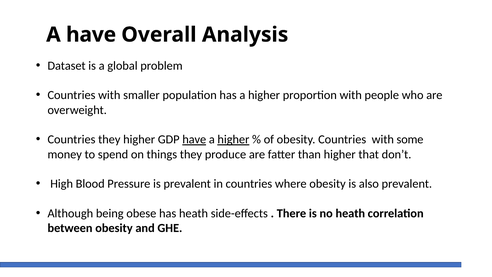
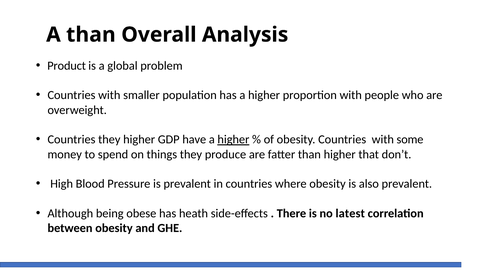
A have: have -> than (91, 35)
Dataset: Dataset -> Product (67, 66)
have underline: present -> none (194, 139)
no heath: heath -> latest (350, 213)
